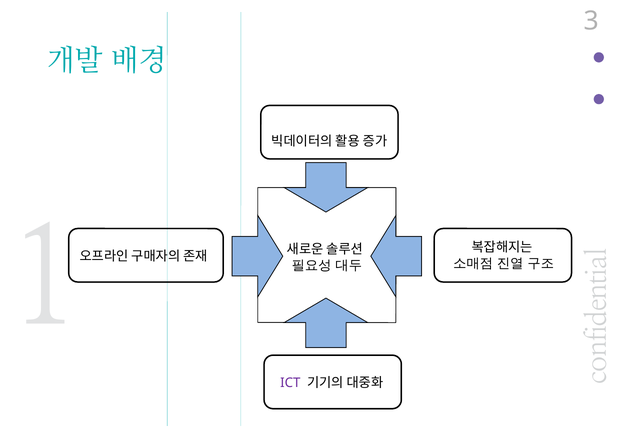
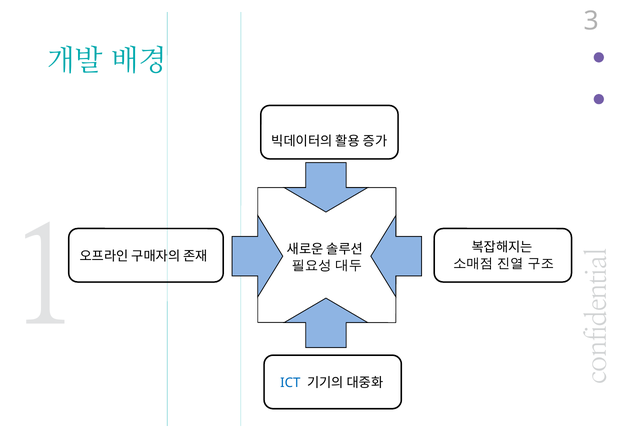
ICT colour: purple -> blue (290, 383)
